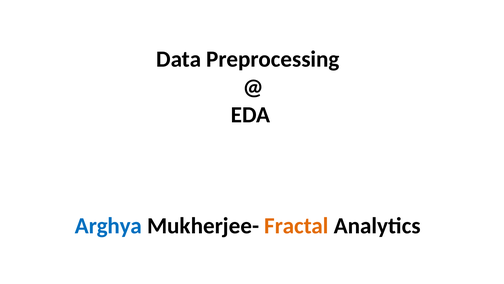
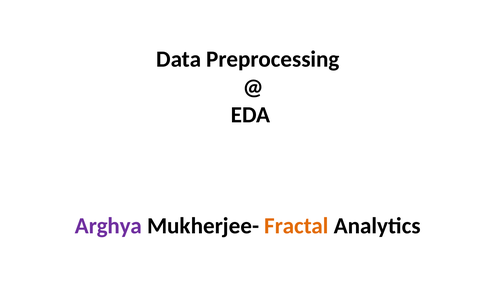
Arghya colour: blue -> purple (108, 225)
